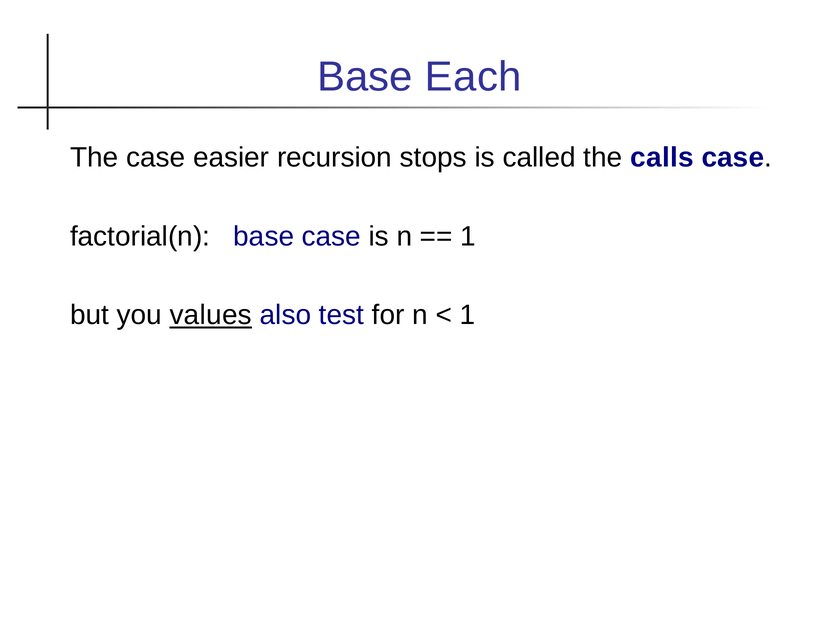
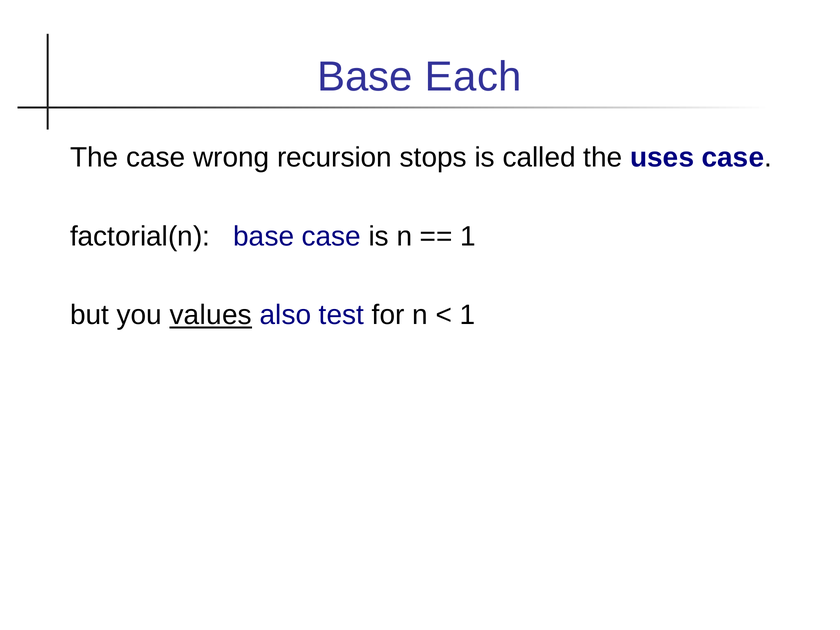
easier: easier -> wrong (231, 158)
calls: calls -> uses (662, 158)
